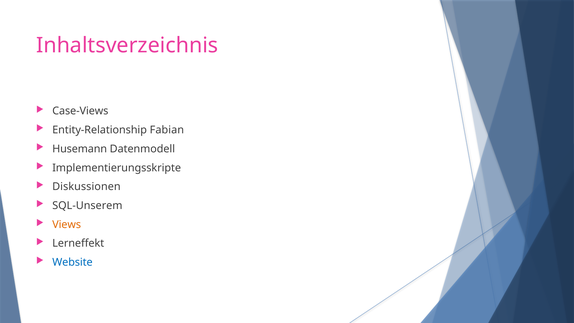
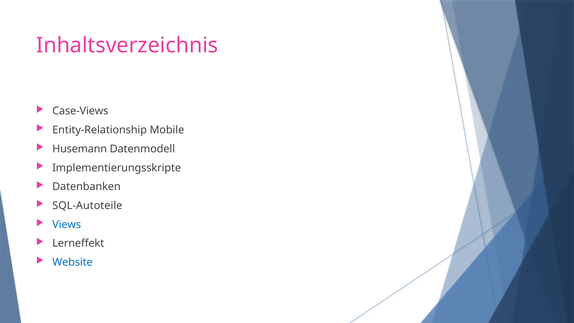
Fabian: Fabian -> Mobile (167, 130)
Diskussionen: Diskussionen -> Datenbanken (86, 187)
SQL-Unserem: SQL-Unserem -> SQL-Autoteile (87, 206)
Views colour: orange -> blue (67, 224)
